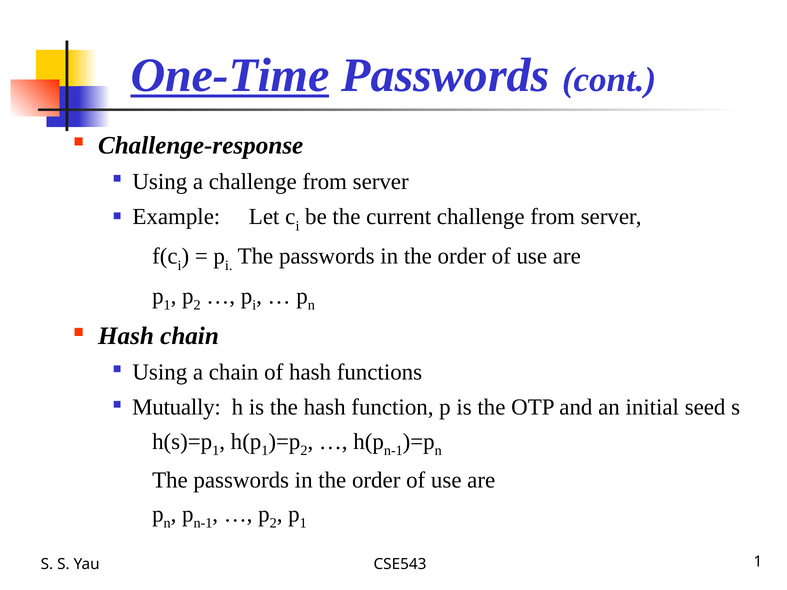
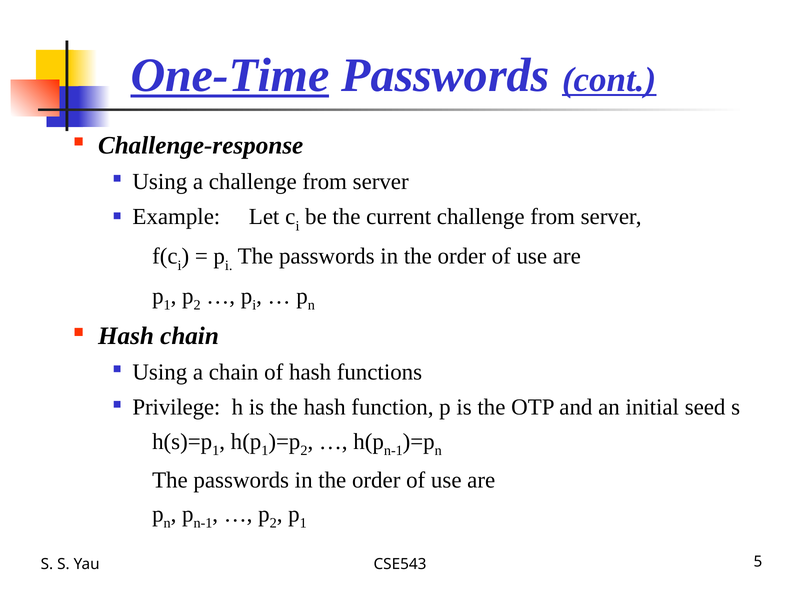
cont underline: none -> present (609, 80)
Mutually: Mutually -> Privilege (176, 408)
CSE543 1: 1 -> 5 (758, 562)
